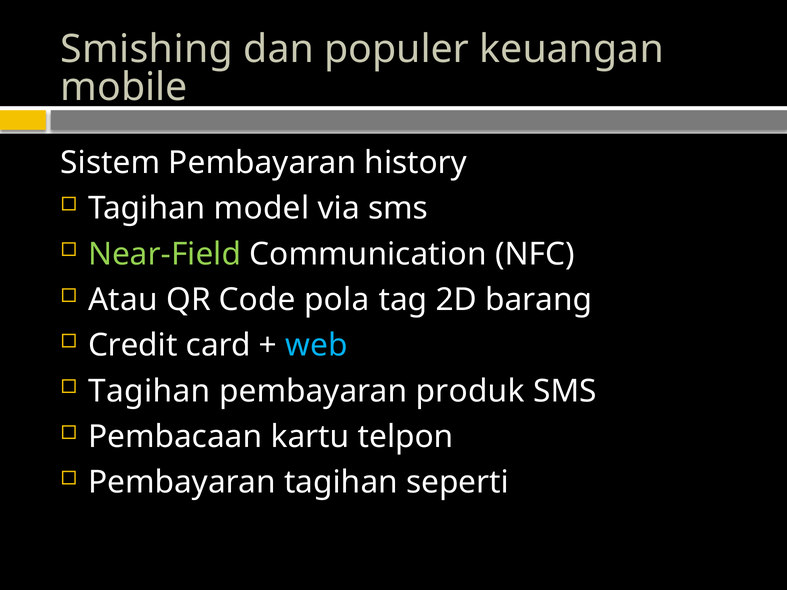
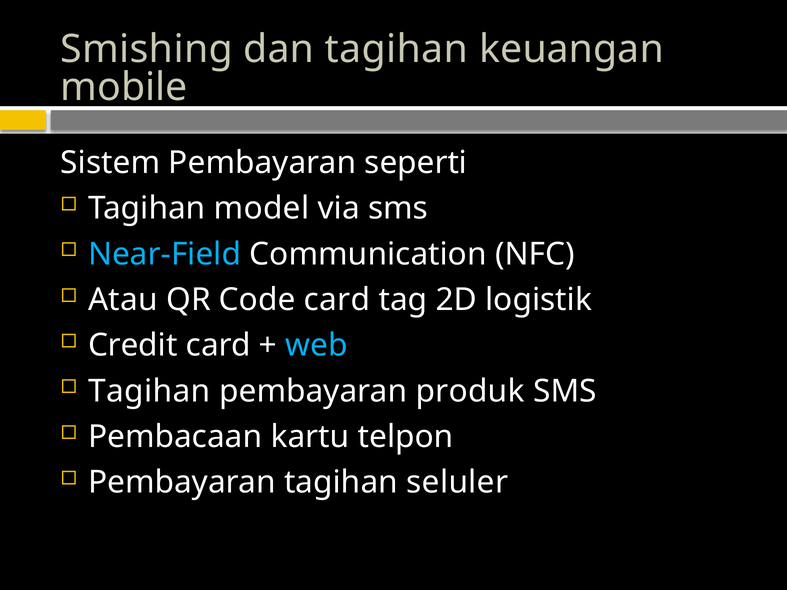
dan populer: populer -> tagihan (396, 49)
history: history -> seperti (416, 163)
Near-Field colour: light green -> light blue (165, 254)
Code pola: pola -> card (337, 300)
barang: barang -> logistik (539, 300)
seperti: seperti -> seluler (457, 483)
